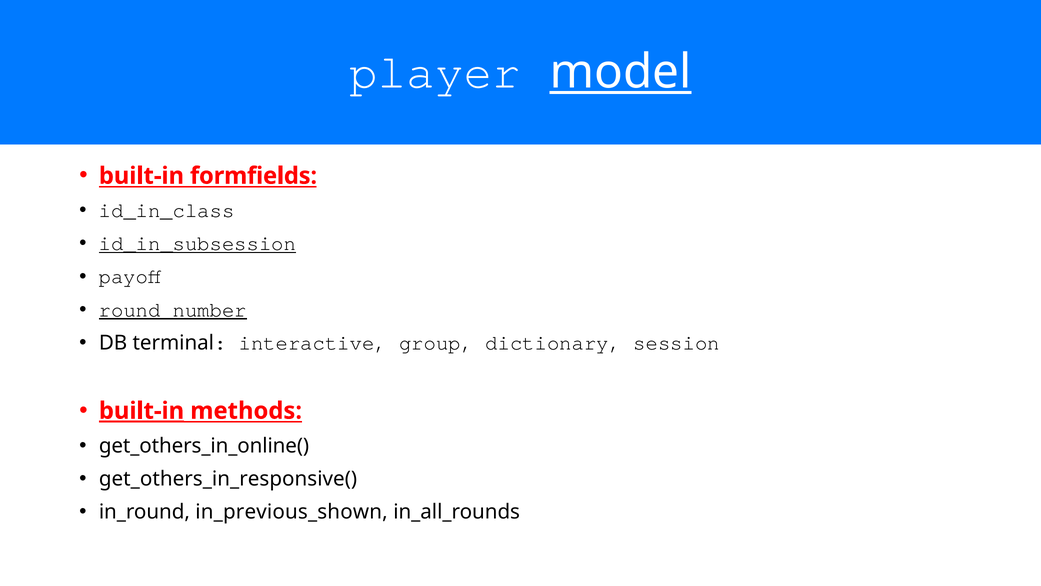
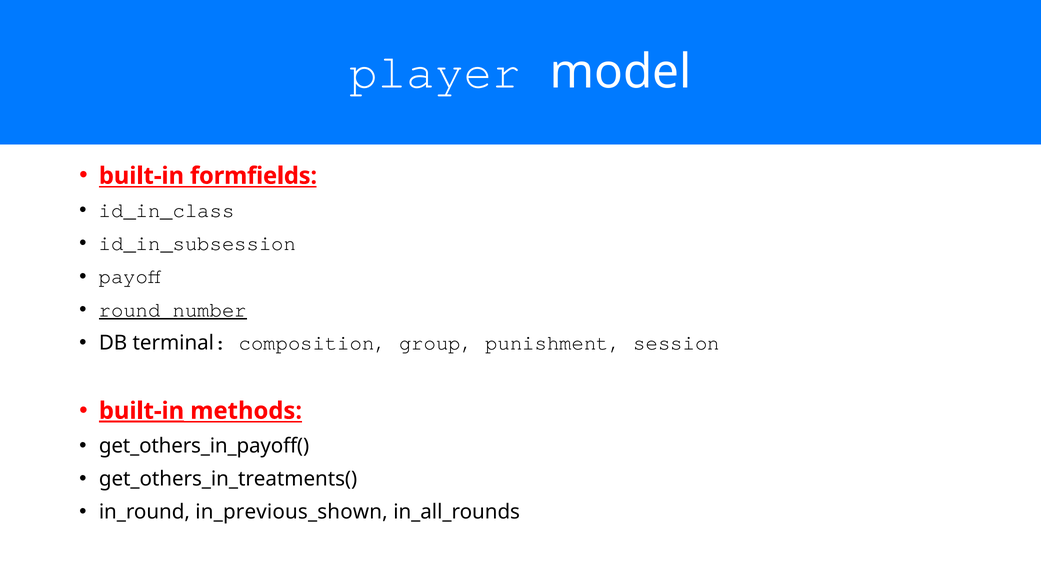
model underline: present -> none (621, 72)
id_in_subsession underline: present -> none (198, 243)
interactive: interactive -> composition (313, 343)
dictionary: dictionary -> punishment (553, 343)
get_others_in_online(: get_others_in_online( -> get_others_in_payoff( (204, 445)
get_others_in_responsive(: get_others_in_responsive( -> get_others_in_treatments( (228, 479)
